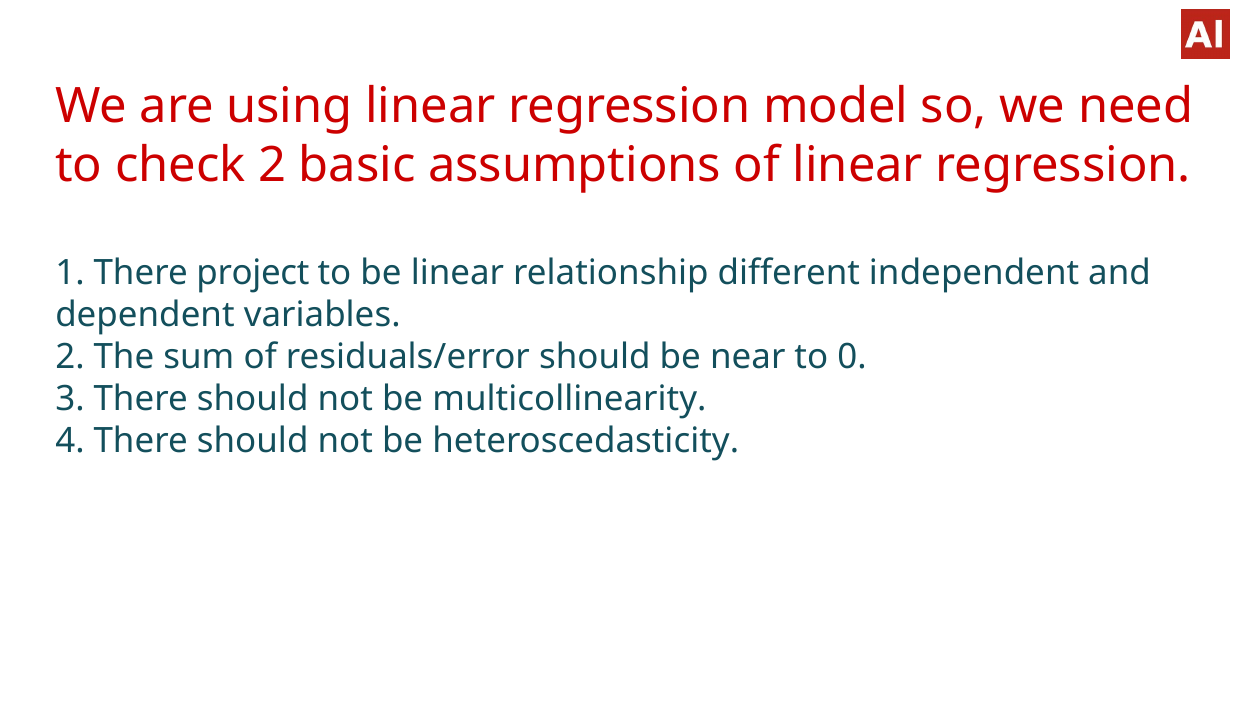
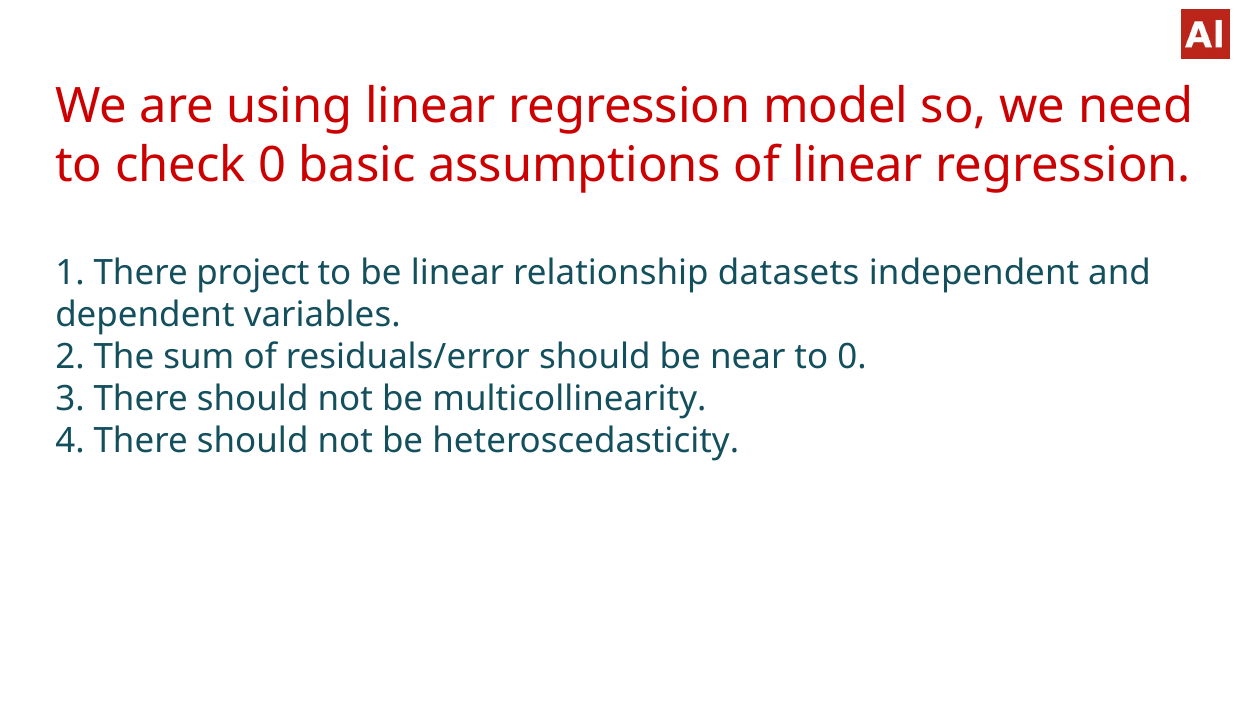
check 2: 2 -> 0 (272, 165)
different: different -> datasets (789, 273)
